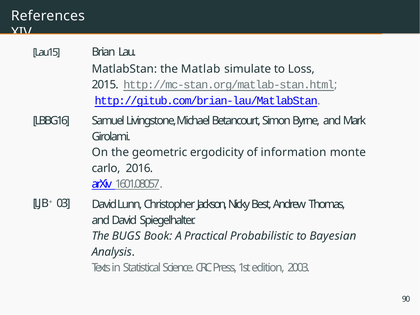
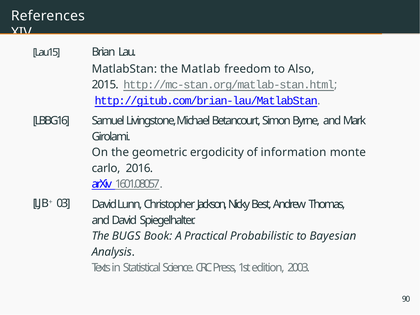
simulate: simulate -> freedom (248, 69)
Loss: Loss -> Also (301, 69)
